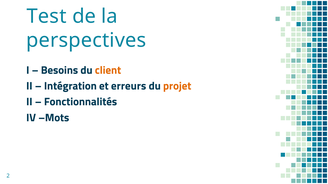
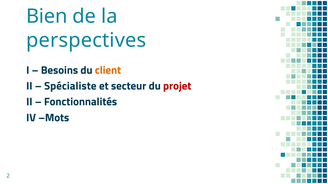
Test: Test -> Bien (47, 16)
Intégration: Intégration -> Spécialiste (70, 86)
erreurs: erreurs -> secteur (129, 86)
projet colour: orange -> red (177, 86)
